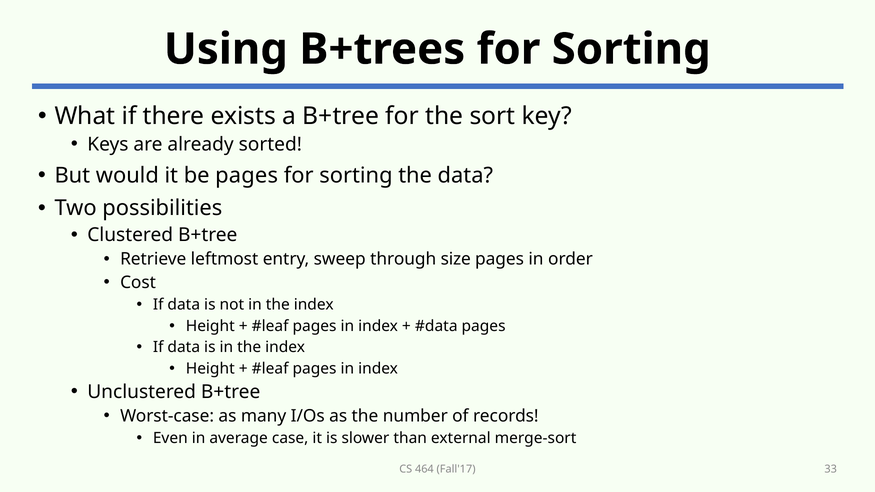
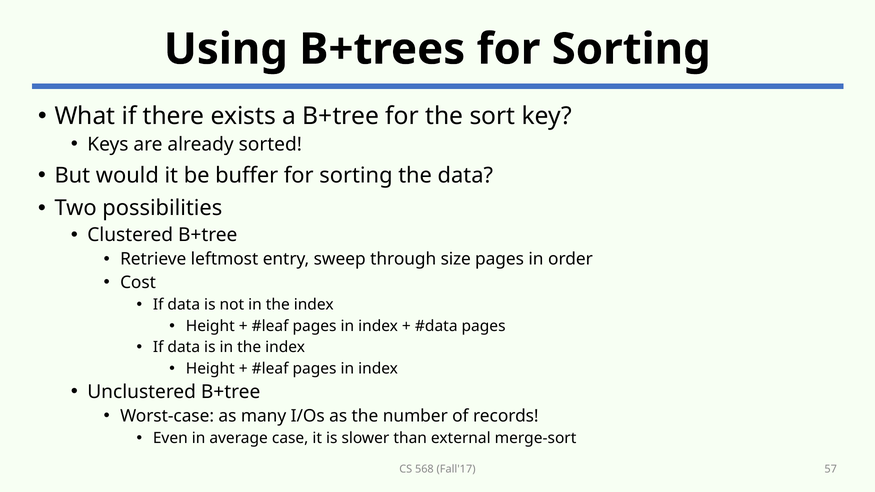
be pages: pages -> buffer (247, 176)
464: 464 -> 568 (424, 469)
33: 33 -> 57 (831, 469)
